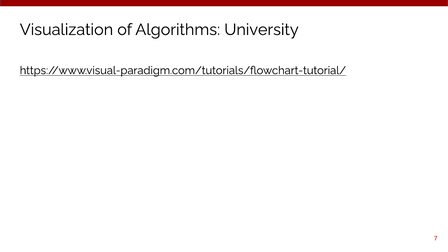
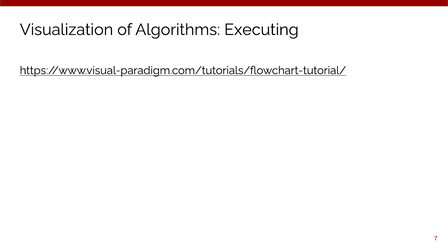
University: University -> Executing (261, 30)
